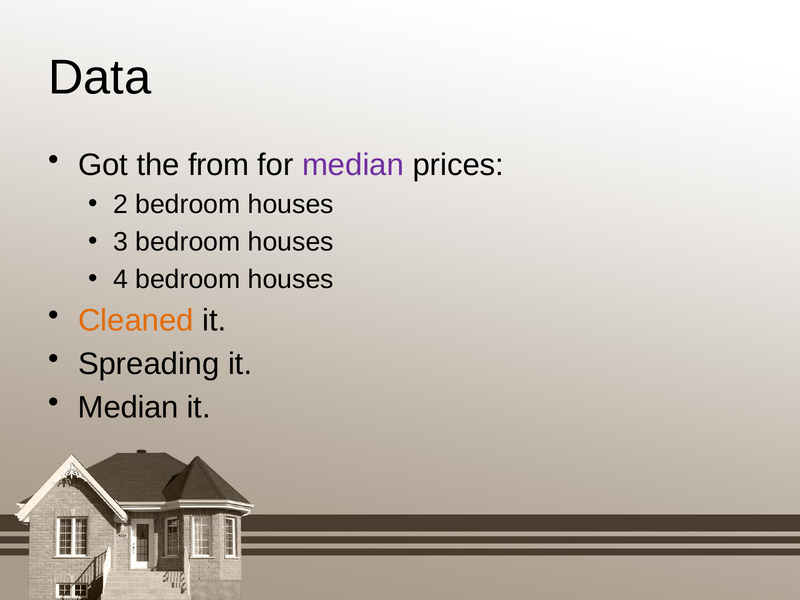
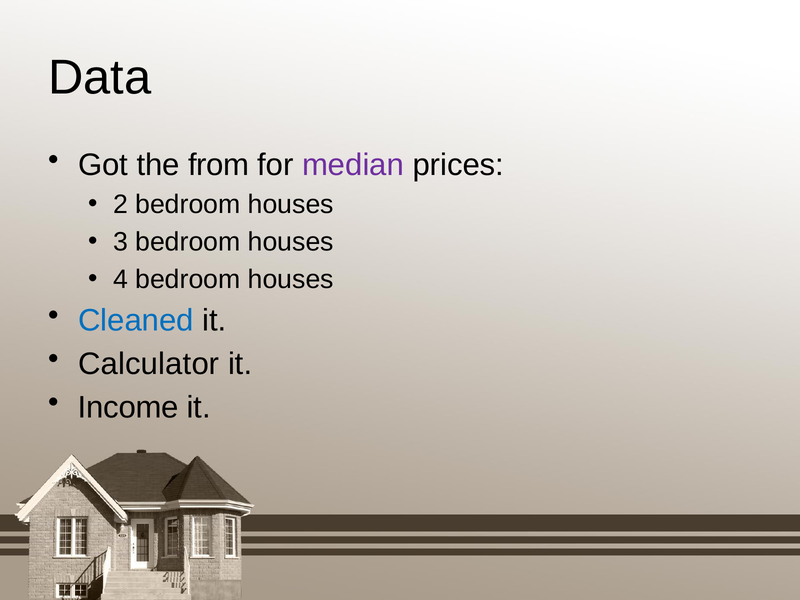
Cleaned colour: orange -> blue (136, 320)
Spreading: Spreading -> Calculator (149, 364)
Median: Median -> Income (128, 408)
